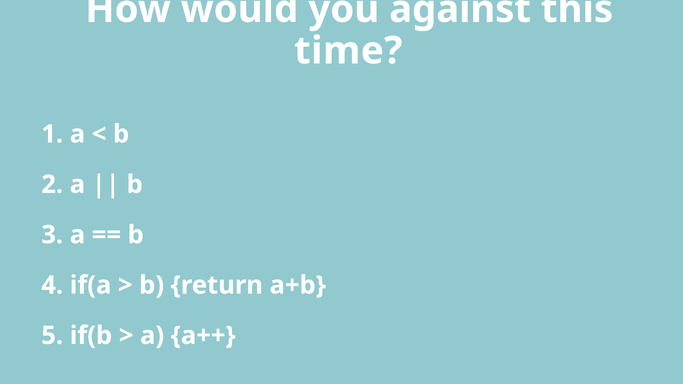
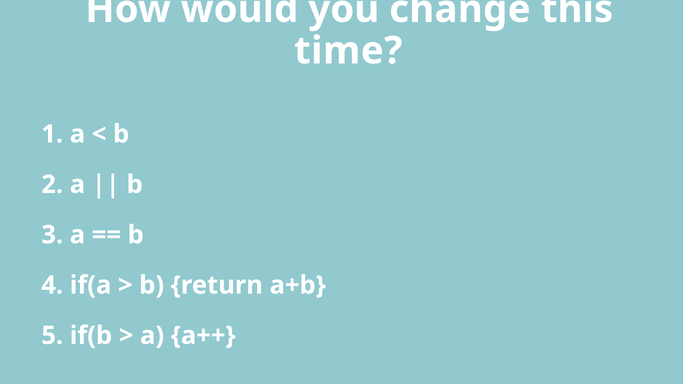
against: against -> change (460, 9)
